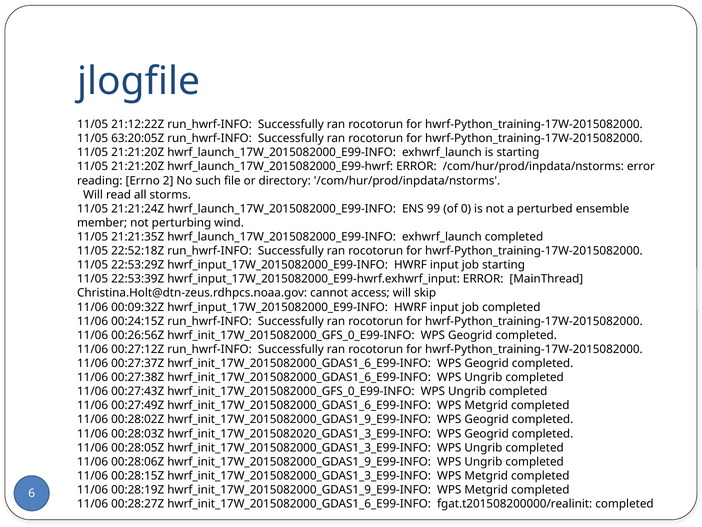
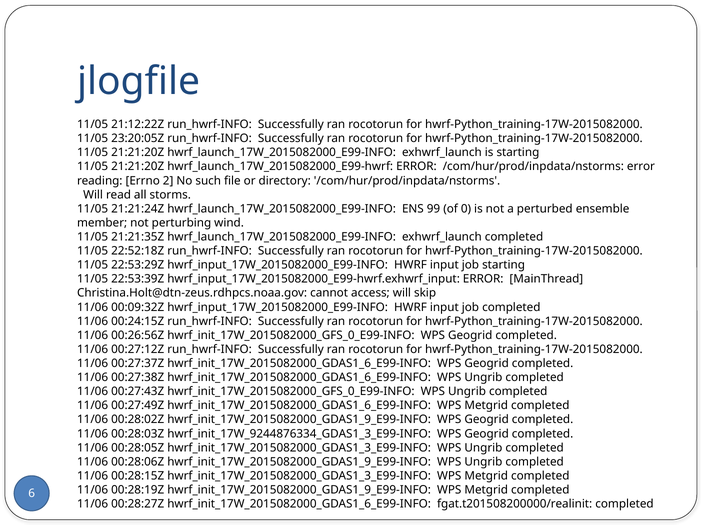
63:20:05Z: 63:20:05Z -> 23:20:05Z (138, 138)
hwrf_init_17W_2015082020_GDAS1_3_E99-INFO: hwrf_init_17W_2015082020_GDAS1_3_E99-INFO -> hwrf_init_17W_9244876334_GDAS1_3_E99-INFO (299, 433)
